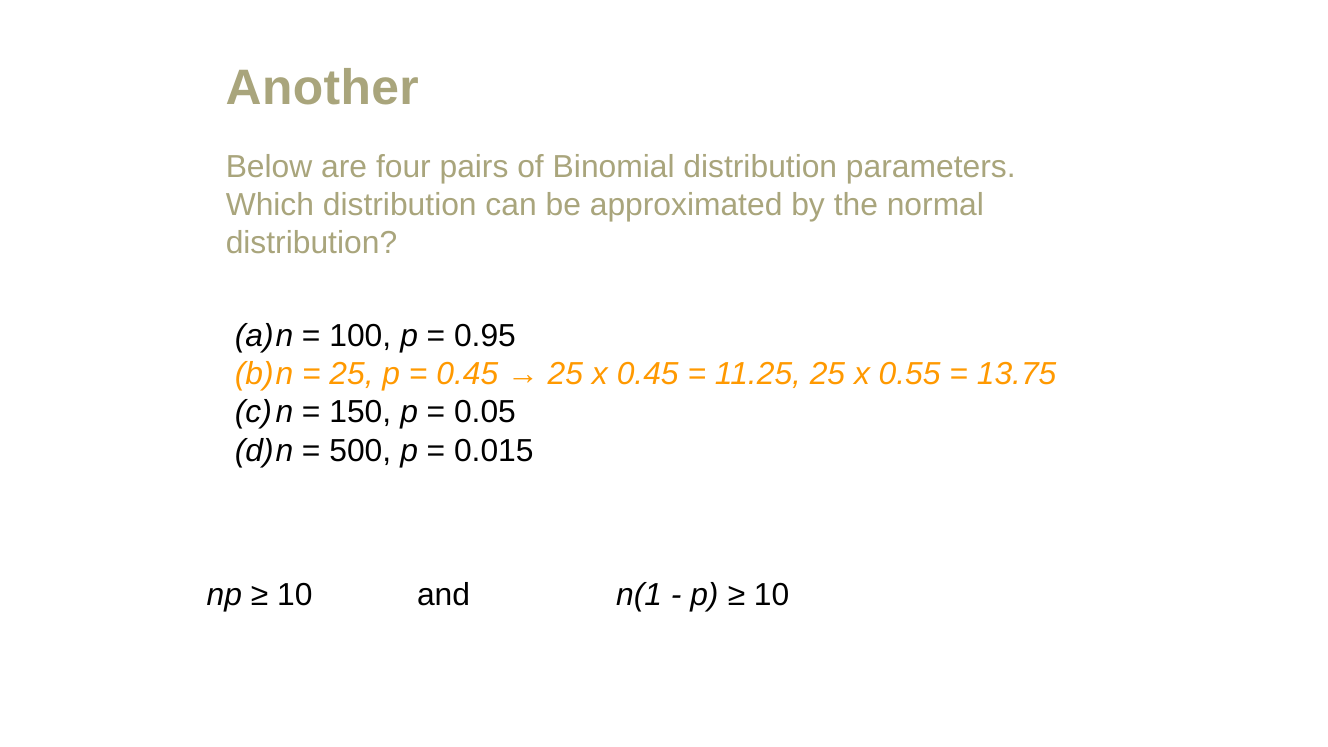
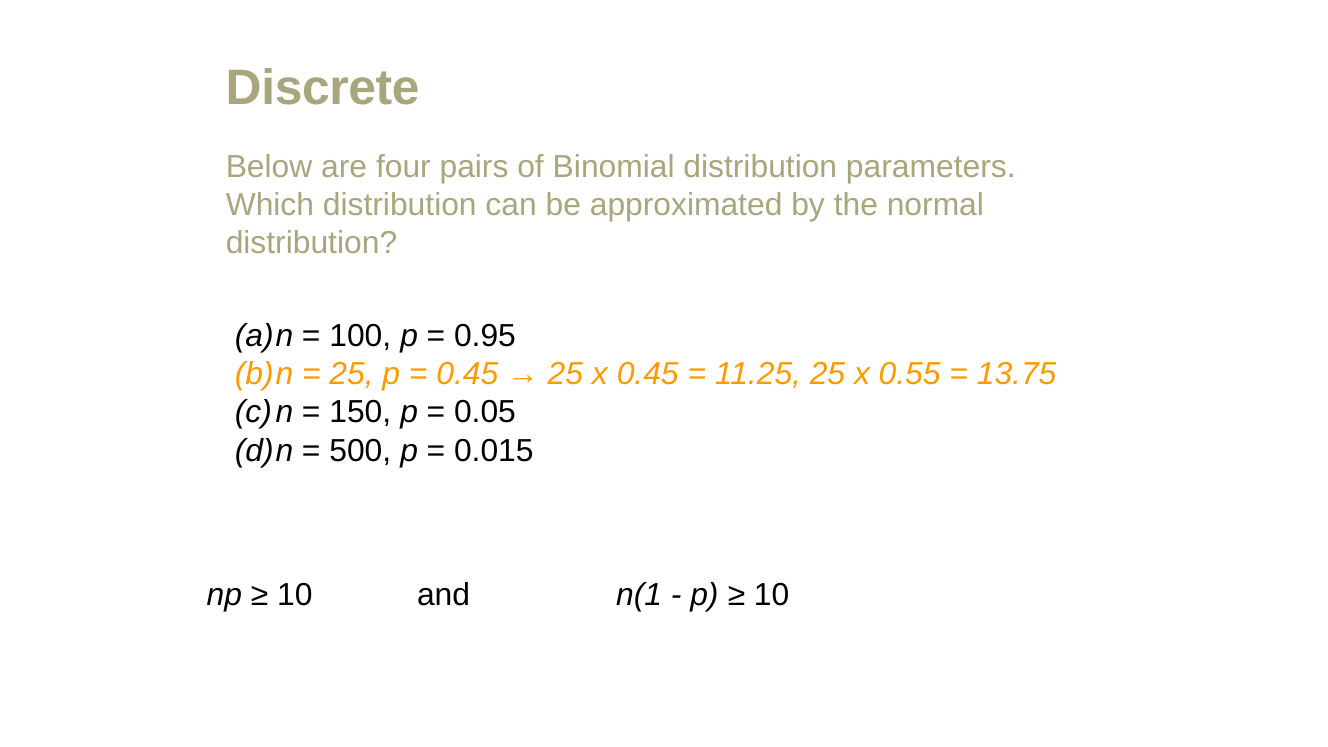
Another: Another -> Discrete (323, 88)
